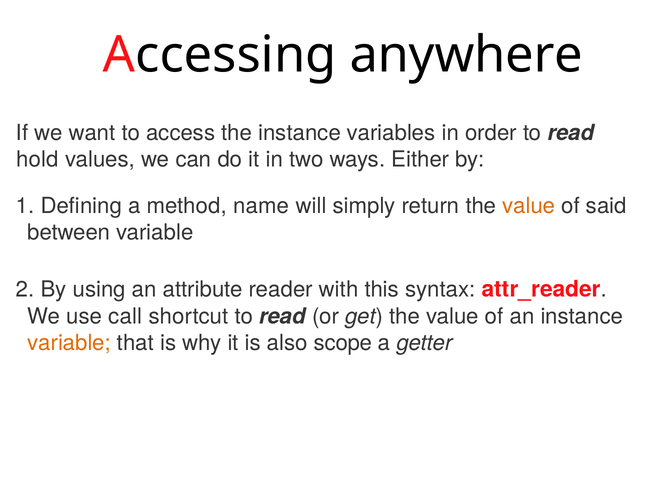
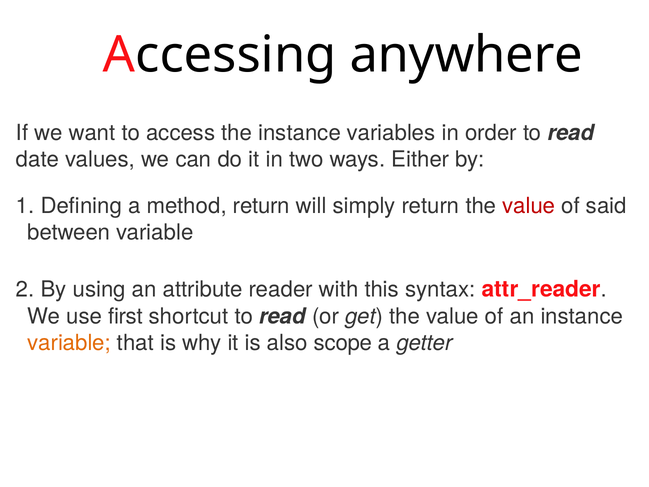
hold: hold -> date (38, 160)
method name: name -> return (261, 206)
value colour: orange -> red (529, 206)
call: call -> first (125, 316)
